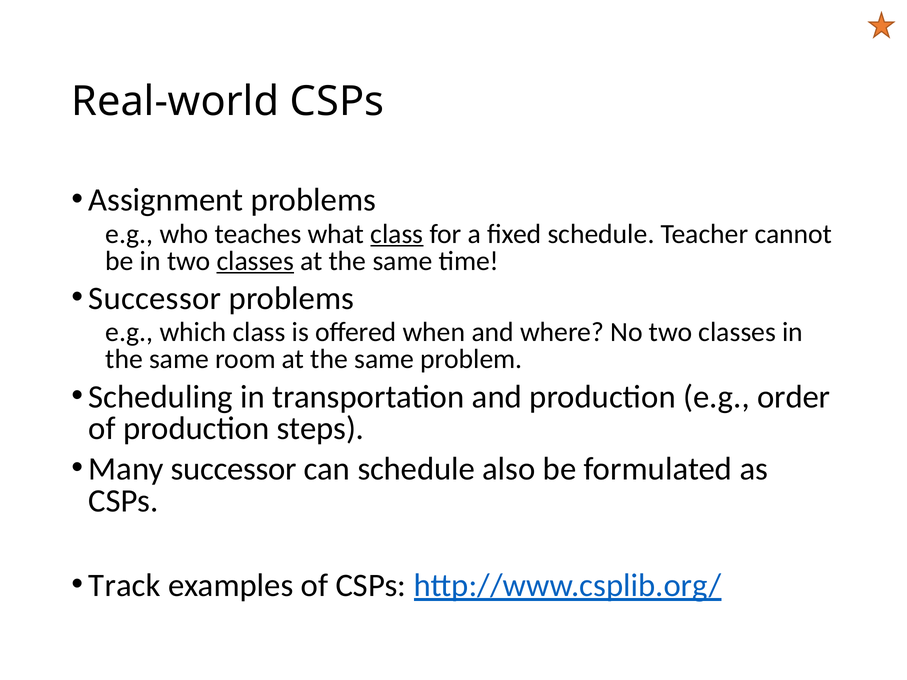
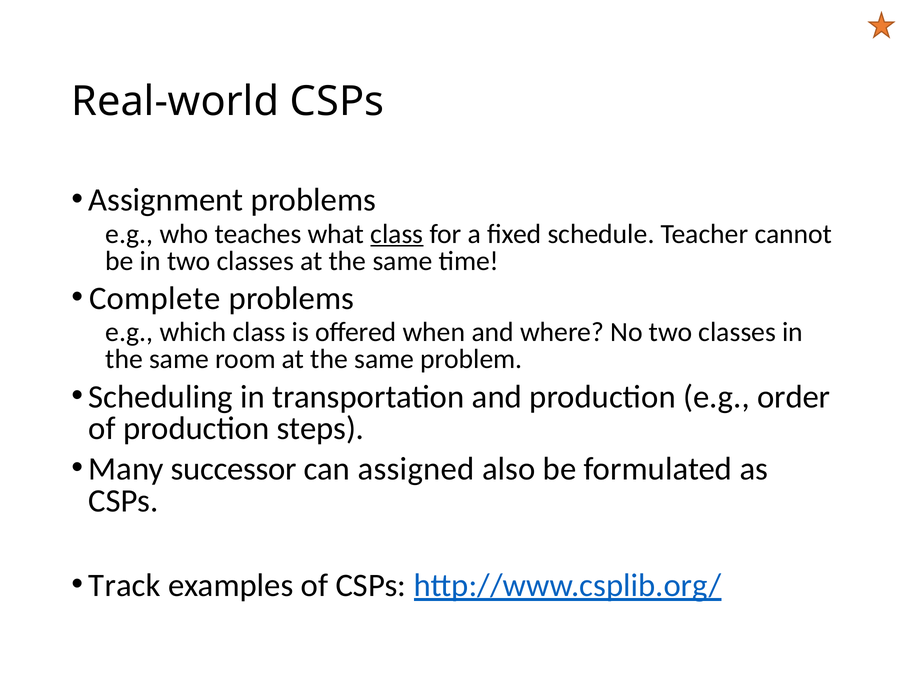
classes underline: present -> none (255, 261)
Successor: Successor -> Complete (155, 299)
can schedule: schedule -> assigned (416, 469)
